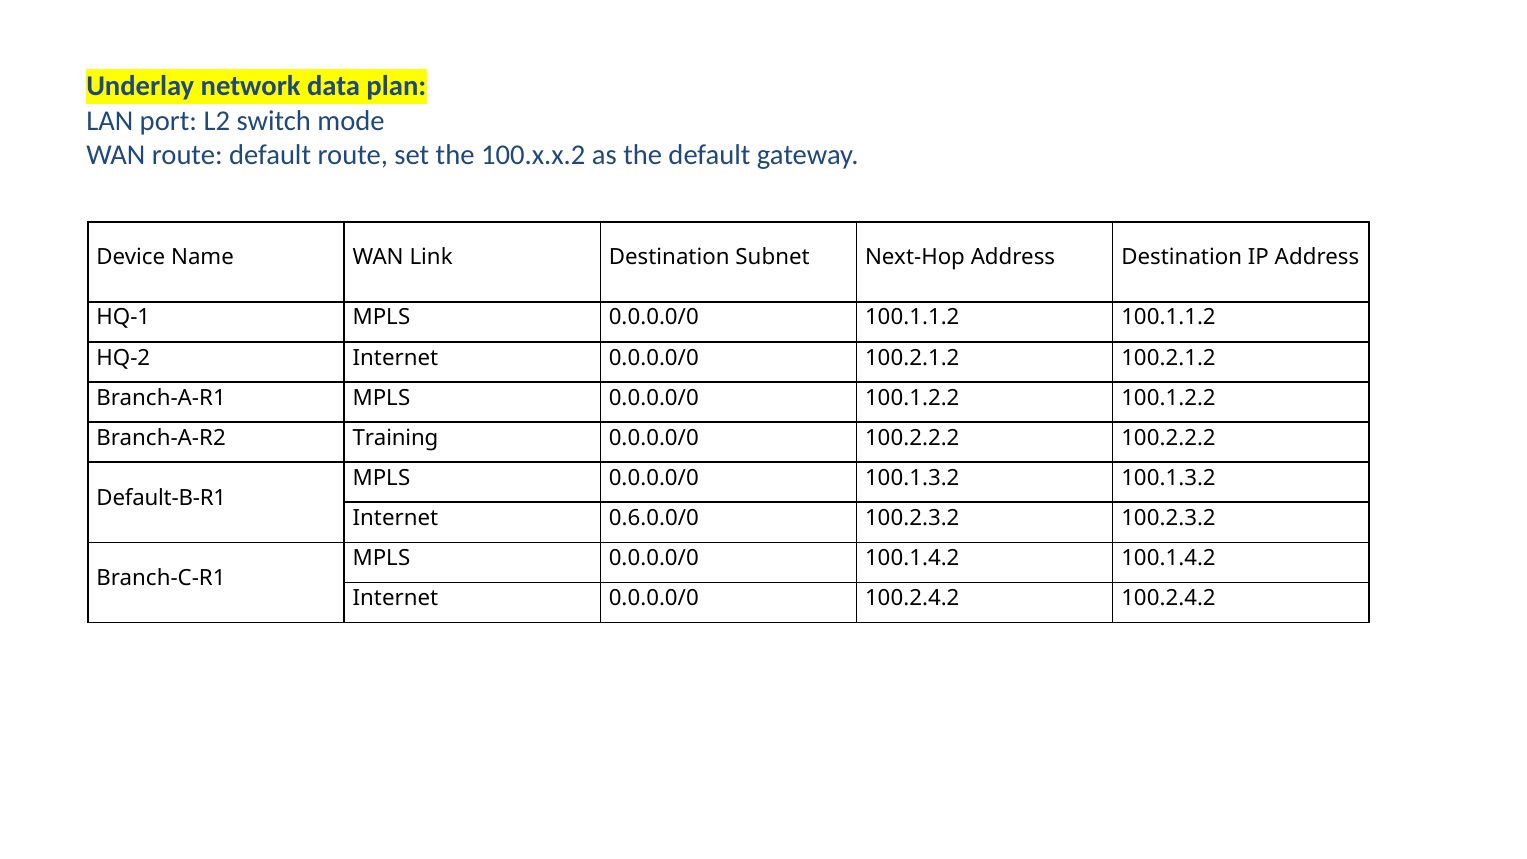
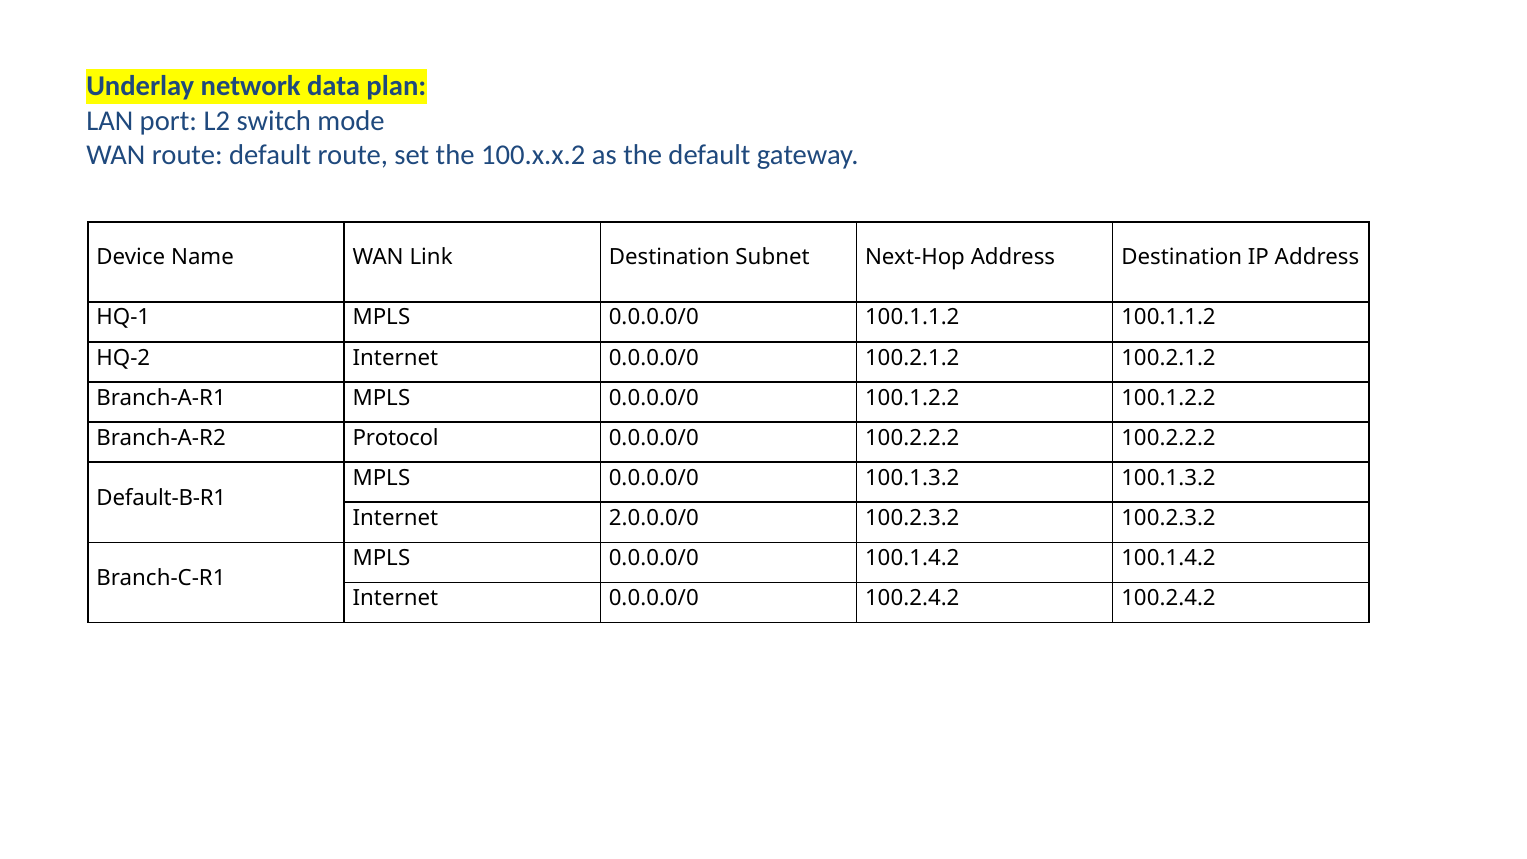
Training: Training -> Protocol (396, 438)
0.6.0.0/0: 0.6.0.0/0 -> 2.0.0.0/0 (654, 518)
